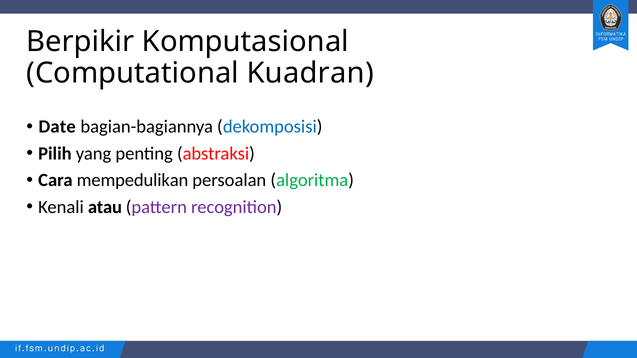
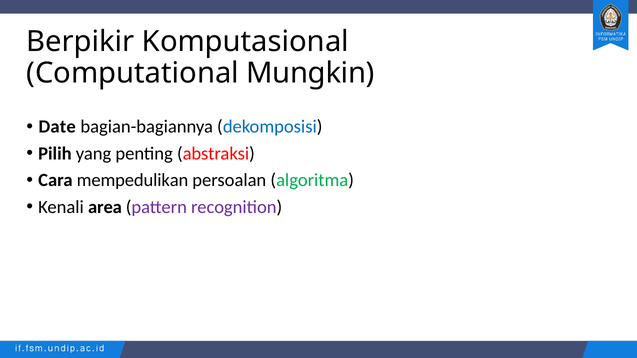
Kuadran: Kuadran -> Mungkin (310, 73)
atau: atau -> area (105, 207)
